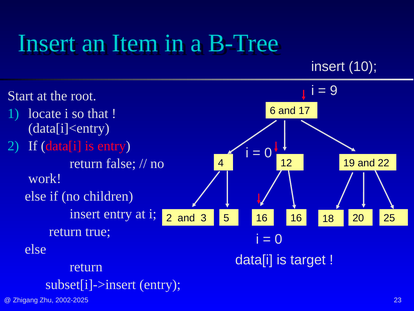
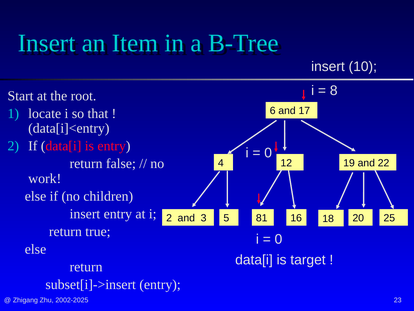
9: 9 -> 8 (334, 91)
5 16: 16 -> 81 (262, 218)
